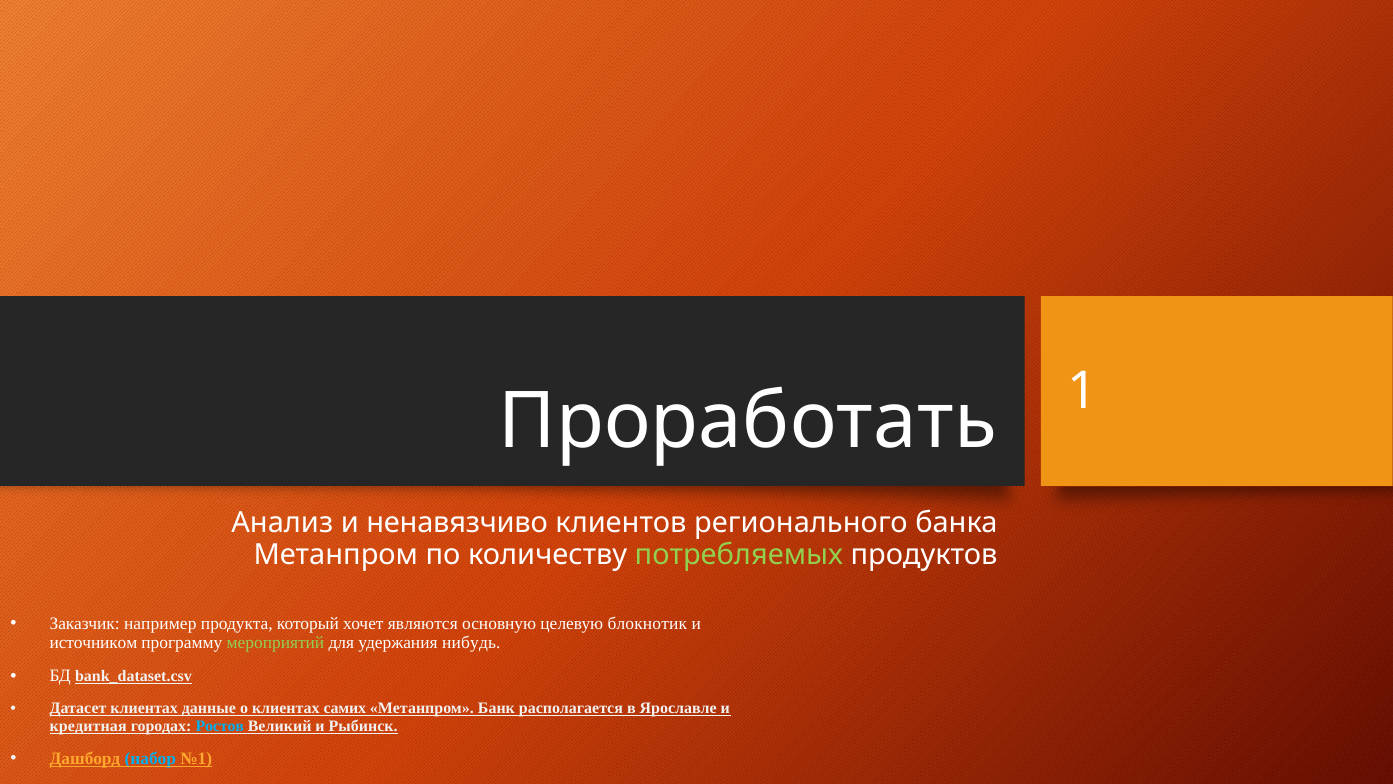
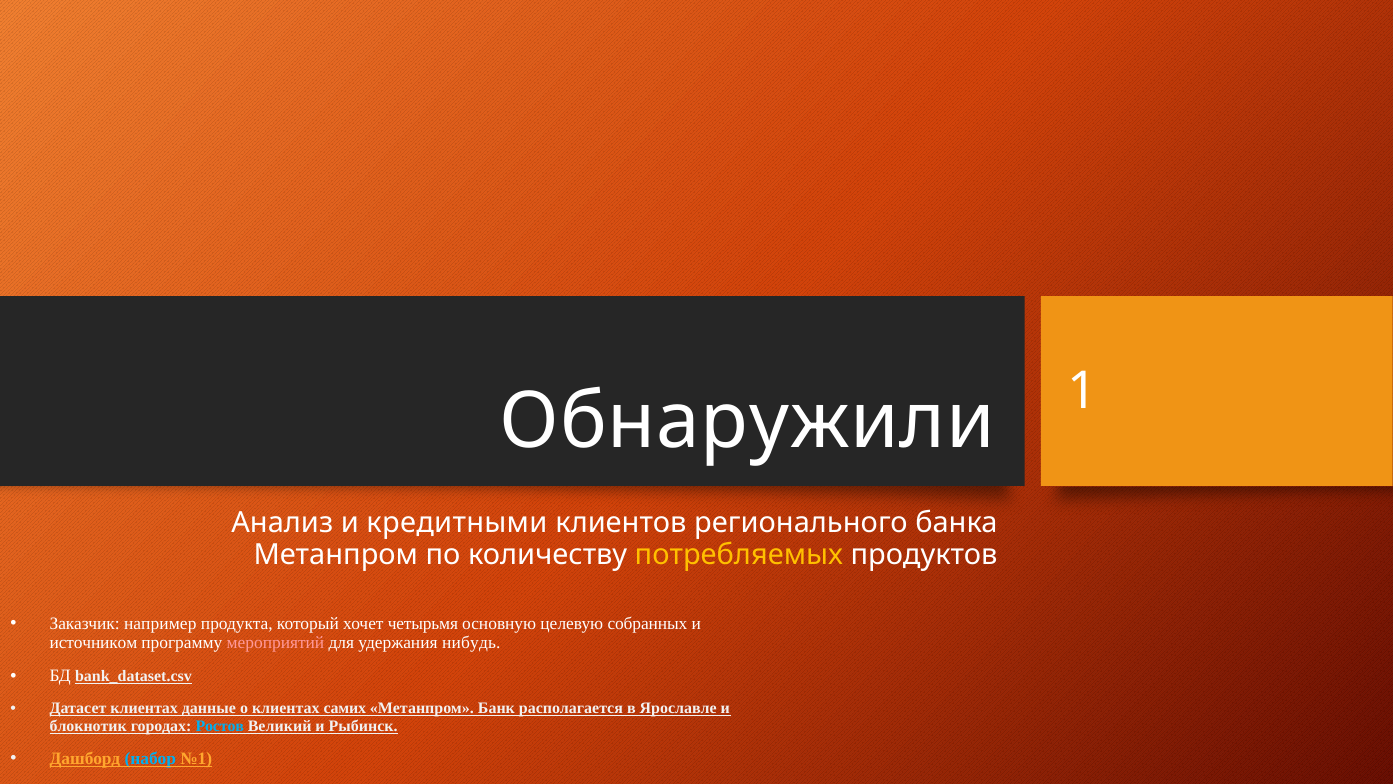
Проработать: Проработать -> Обнаружили (747, 421)
ненавязчиво: ненавязчиво -> кредитными (457, 523)
потребляемых colour: light green -> yellow (739, 554)
являются: являются -> четырьмя (423, 624)
блокнотик: блокнотик -> собранных (647, 624)
мероприятий colour: light green -> pink (275, 642)
кредитная: кредитная -> блокнотик (88, 726)
